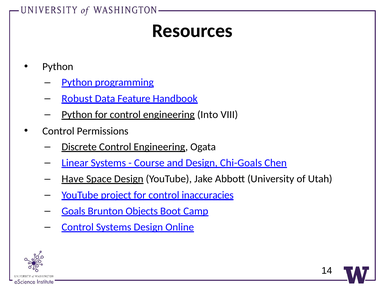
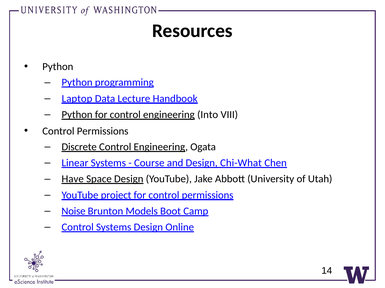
Robust: Robust -> Laptop (77, 99)
Feature: Feature -> Lecture (134, 99)
Chi-Goals: Chi-Goals -> Chi-What (241, 163)
for control inaccuracies: inaccuracies -> permissions (208, 196)
Goals: Goals -> Noise (73, 212)
Objects: Objects -> Models (142, 212)
